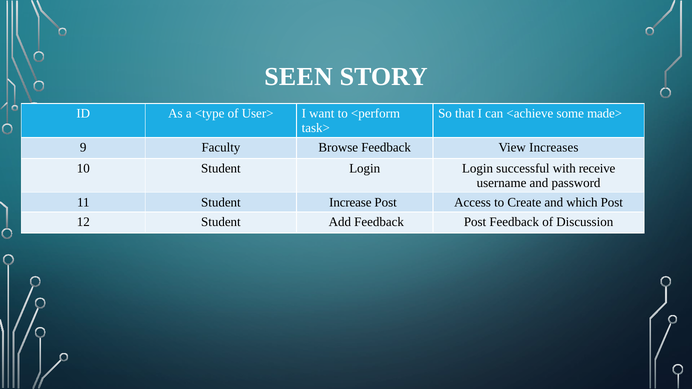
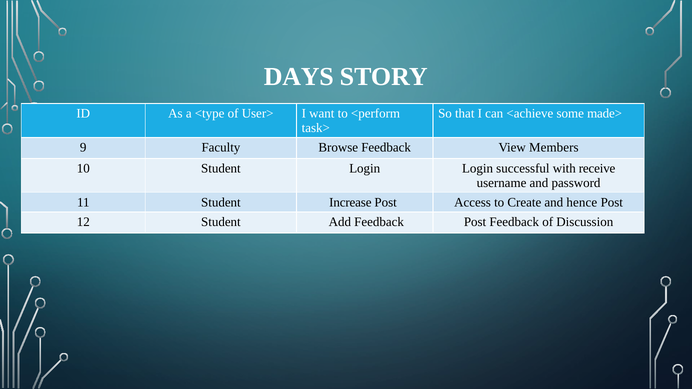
SEEN: SEEN -> DAYS (299, 77)
Increases: Increases -> Members (554, 147)
which: which -> hence (582, 202)
